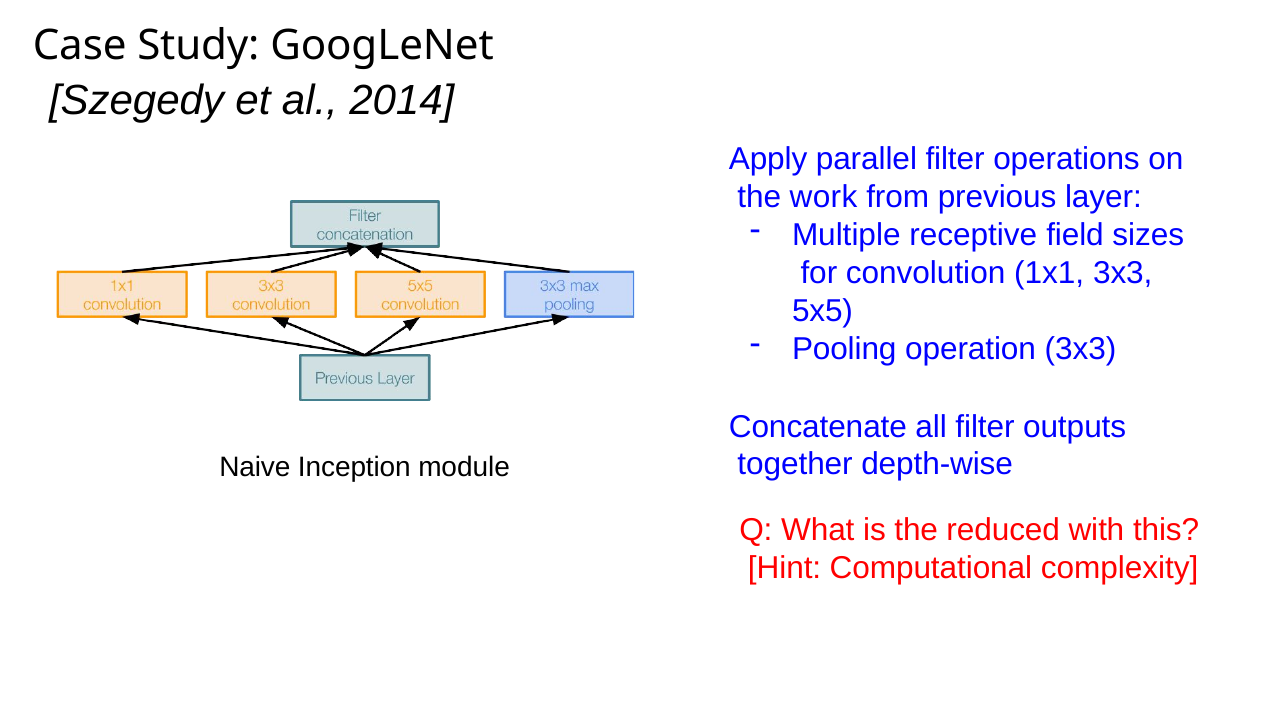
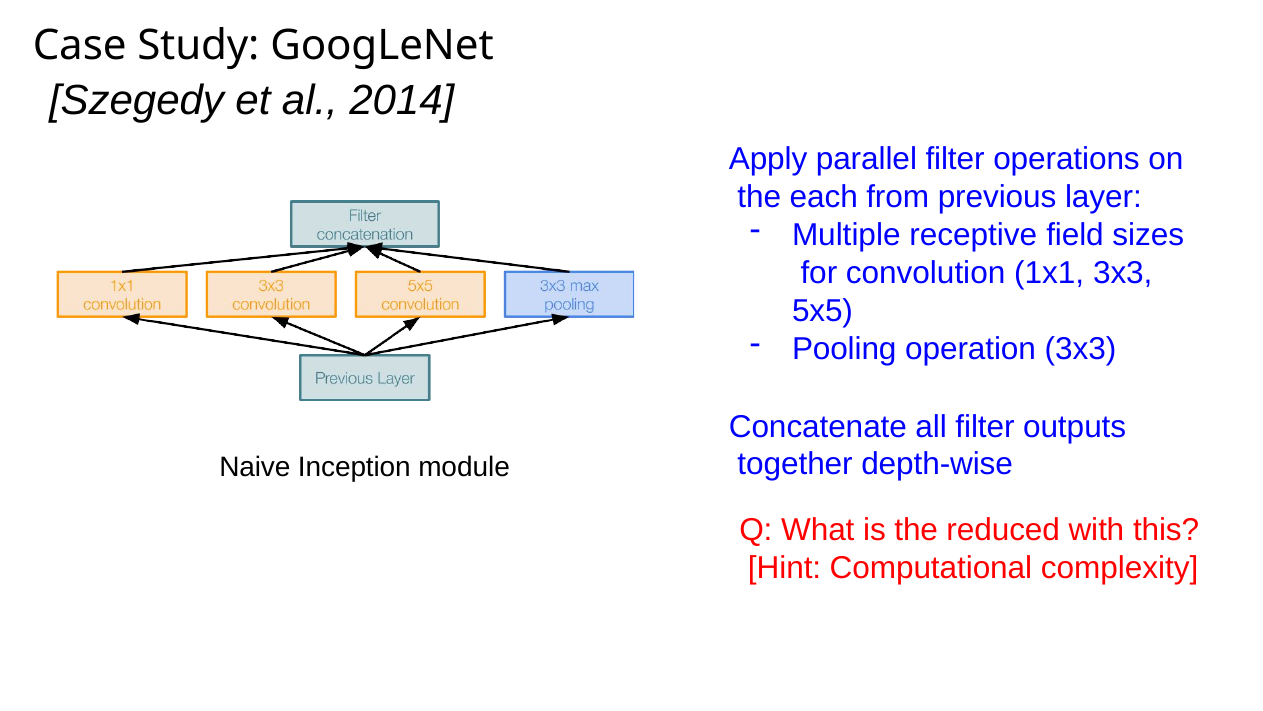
work: work -> each (824, 197)
